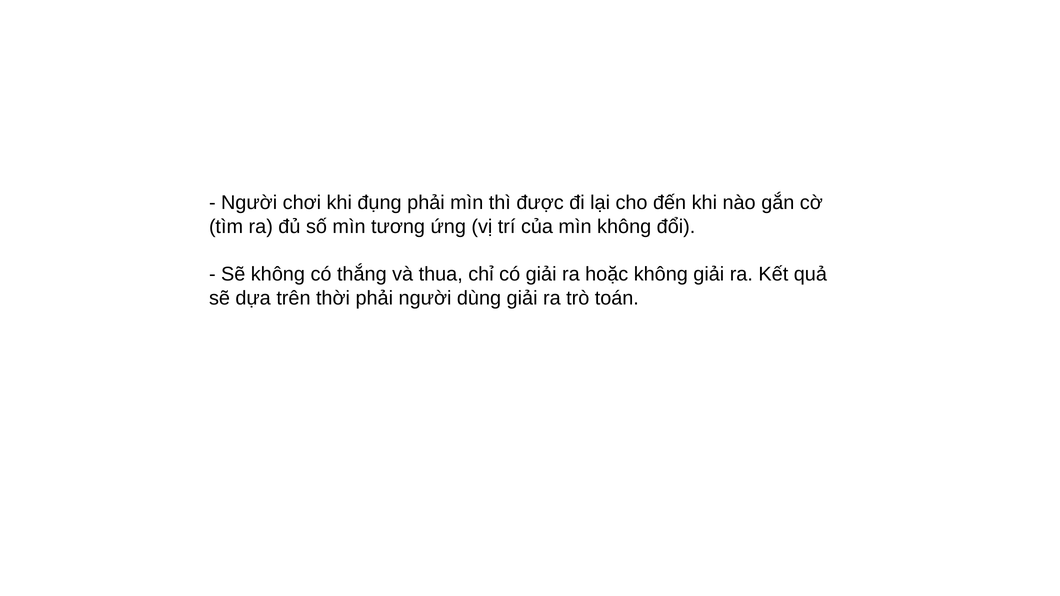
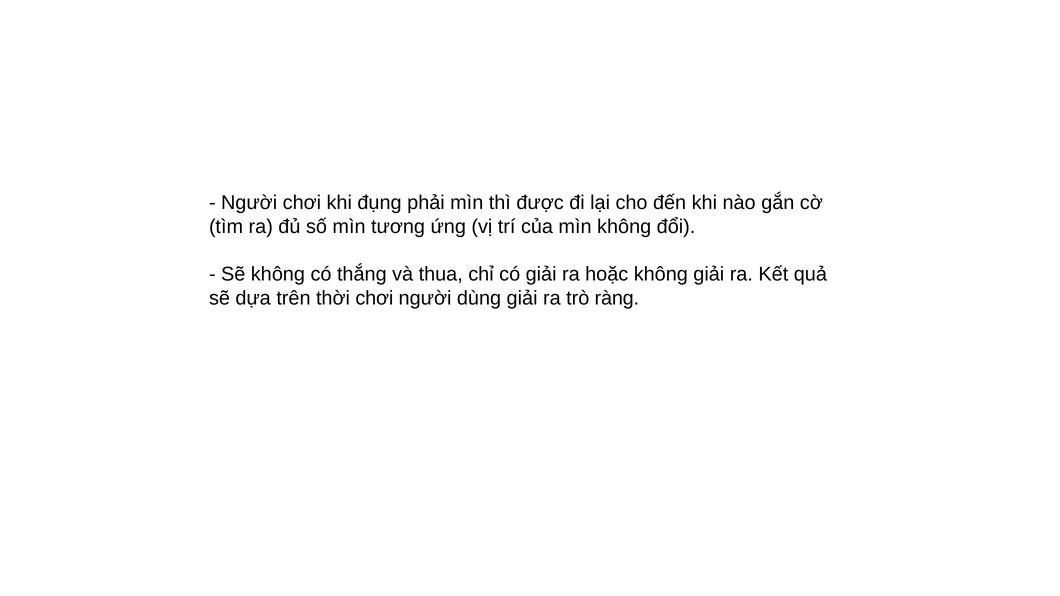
thời phải: phải -> chơi (374, 298)
toán: toán -> ràng (617, 298)
